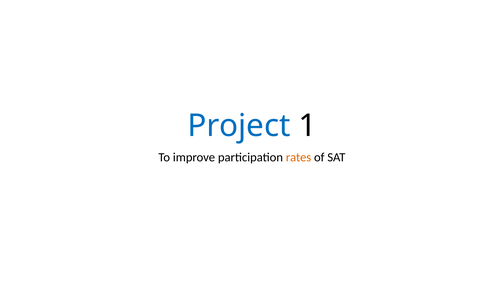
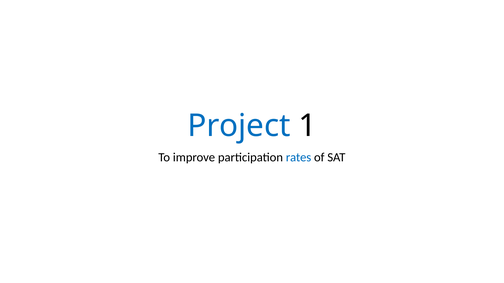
rates colour: orange -> blue (299, 158)
